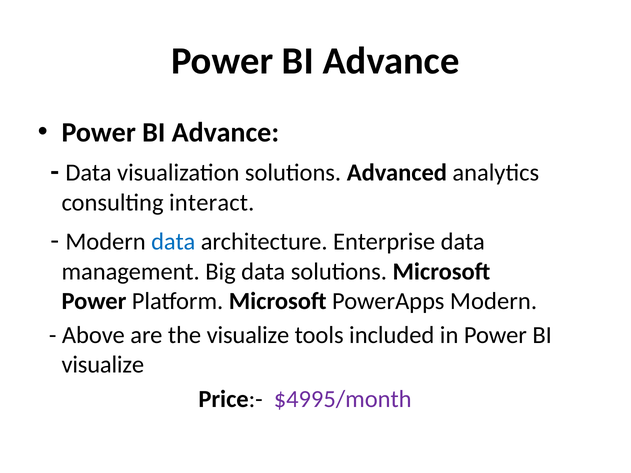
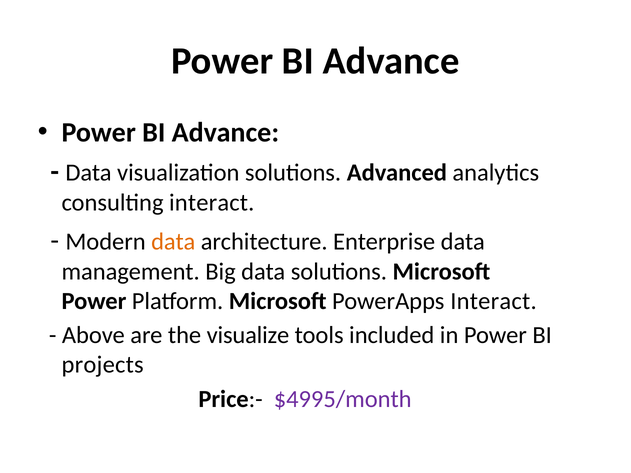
data colour: blue -> orange (173, 242)
PowerApps Modern: Modern -> Interact (493, 301)
visualize: visualize -> projects (103, 365)
